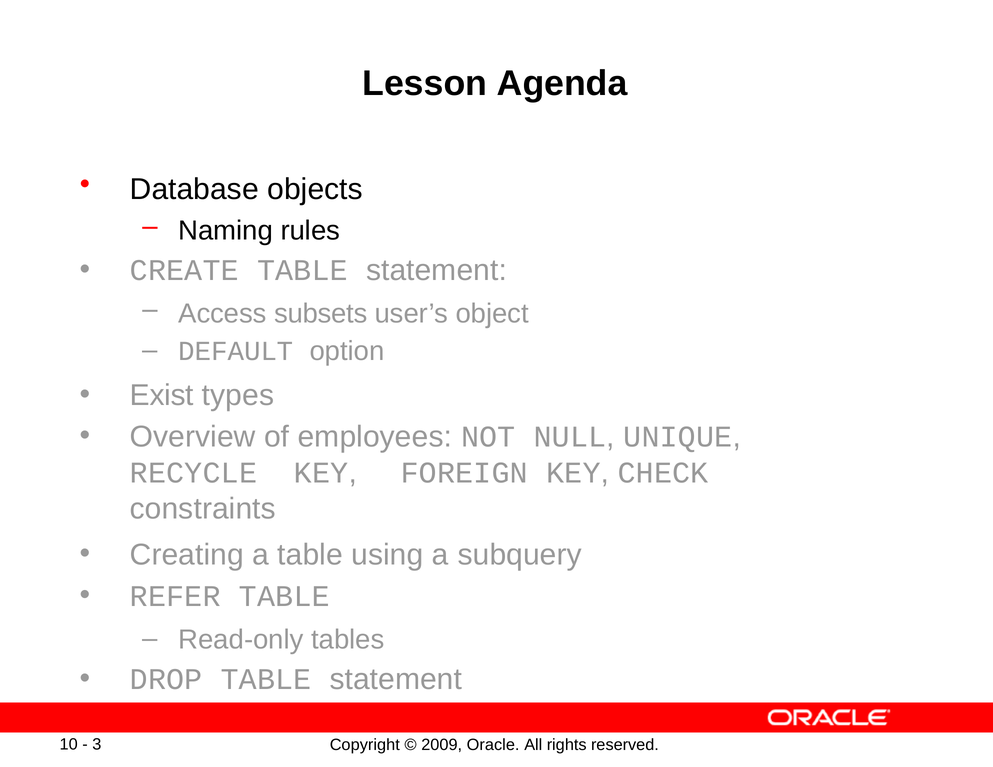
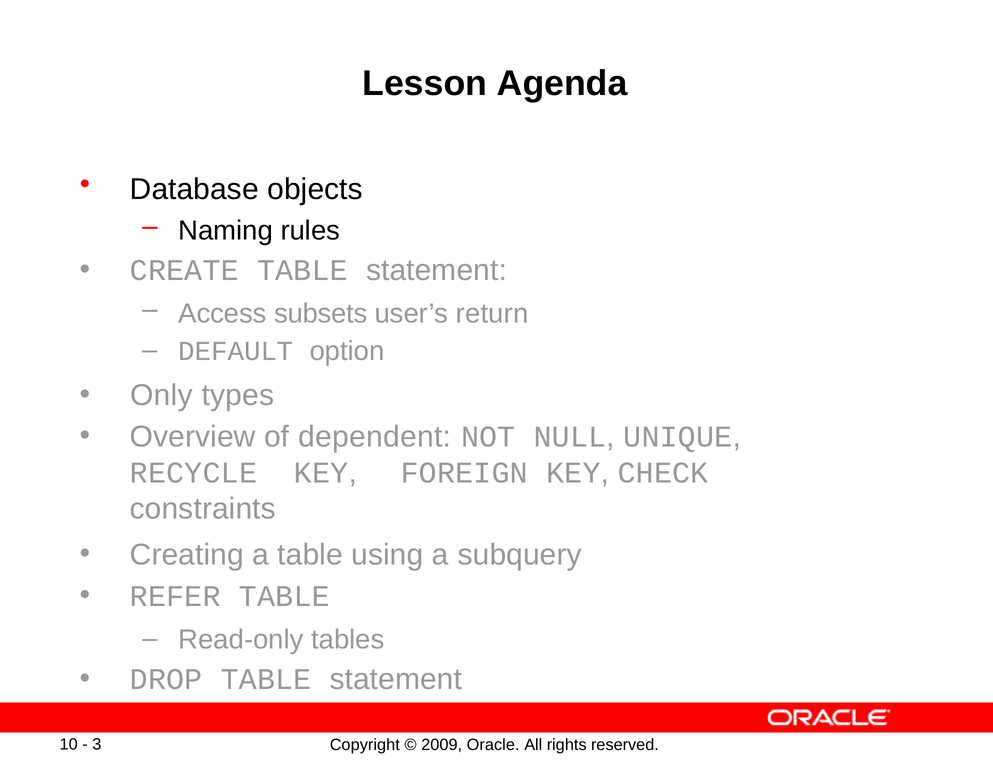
object: object -> return (492, 314)
Exist: Exist -> Only (162, 396)
employees: employees -> dependent (375, 437)
